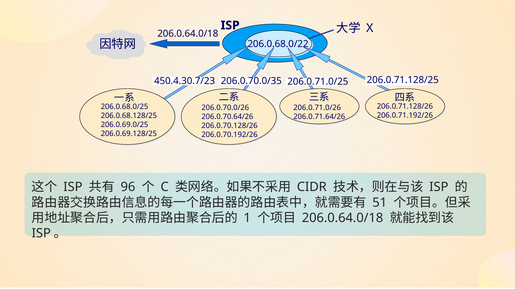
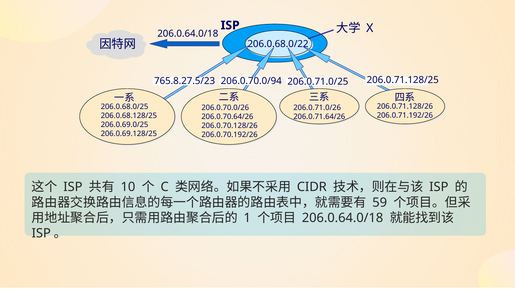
450.4.30.7/23: 450.4.30.7/23 -> 765.8.27.5/23 (185, 81)
206.0.70.0/35: 206.0.70.0/35 -> 206.0.70.0/94 (251, 81)
96: 96 -> 10 (128, 187)
51: 51 -> 59 (380, 203)
